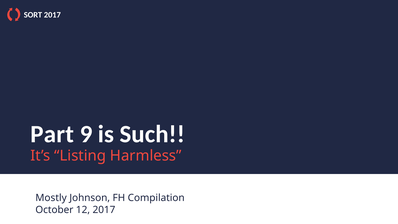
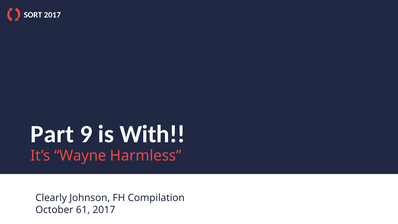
Such: Such -> With (152, 134)
Listing: Listing -> Wayne (80, 156)
Mostly: Mostly -> Clearly (51, 198)
12: 12 -> 61 (83, 210)
